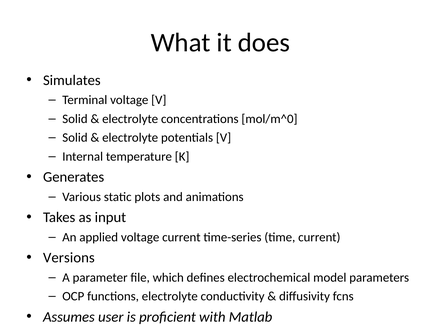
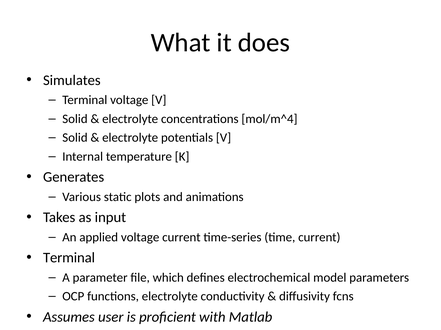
mol/m^0: mol/m^0 -> mol/m^4 (269, 119)
Versions: Versions -> Terminal (69, 258)
